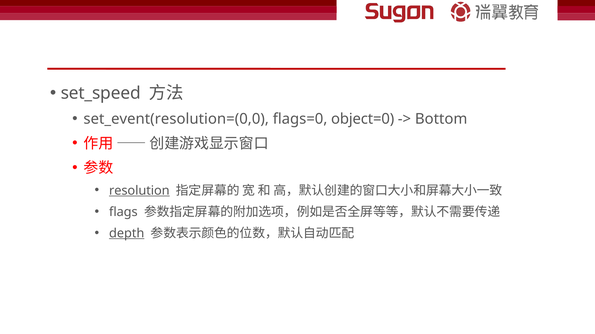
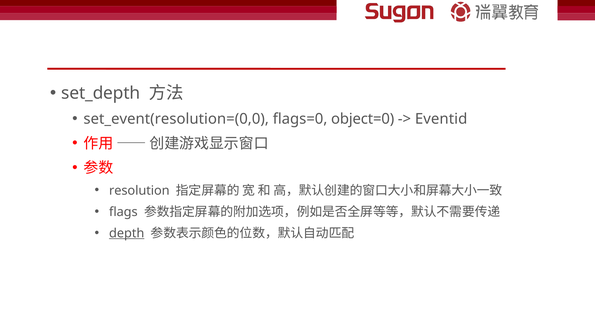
set_speed: set_speed -> set_depth (101, 93)
Bottom: Bottom -> Eventid (441, 119)
resolution underline: present -> none (139, 191)
